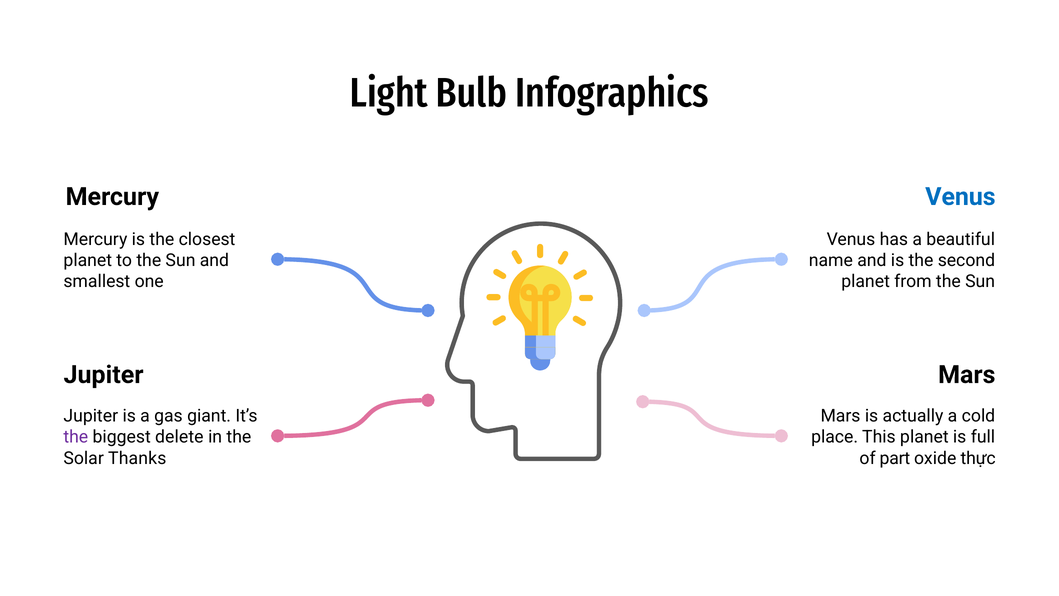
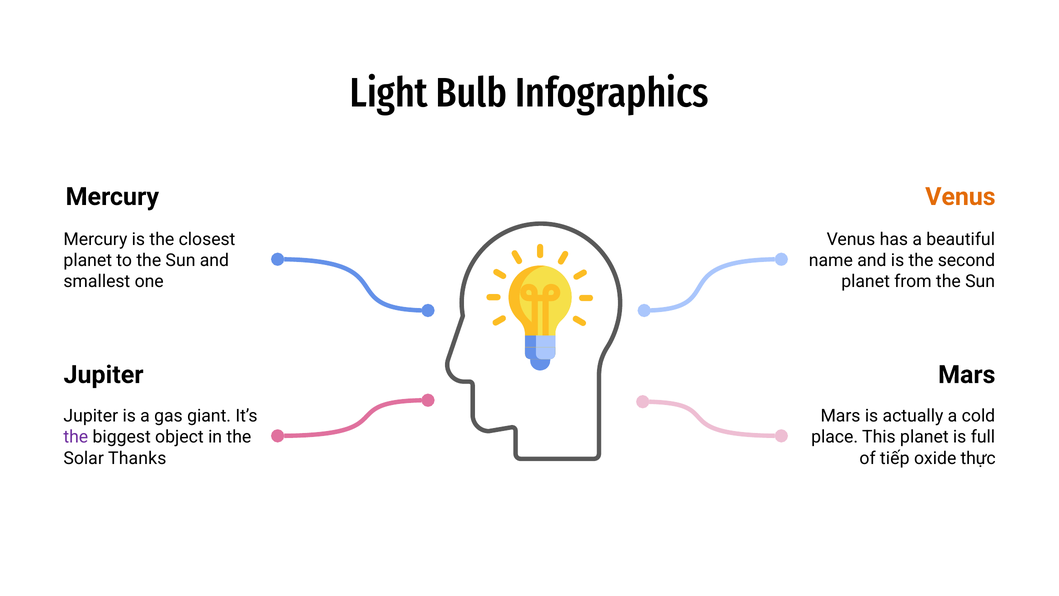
Venus colour: blue -> orange (960, 197)
delete: delete -> object (179, 437)
part: part -> tiếp (895, 458)
